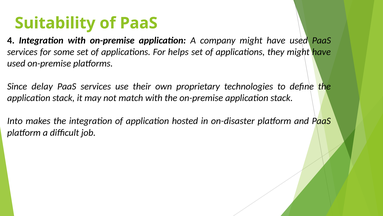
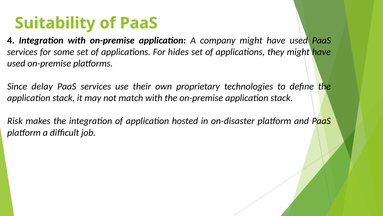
helps: helps -> hides (178, 52)
Into: Into -> Risk (15, 121)
